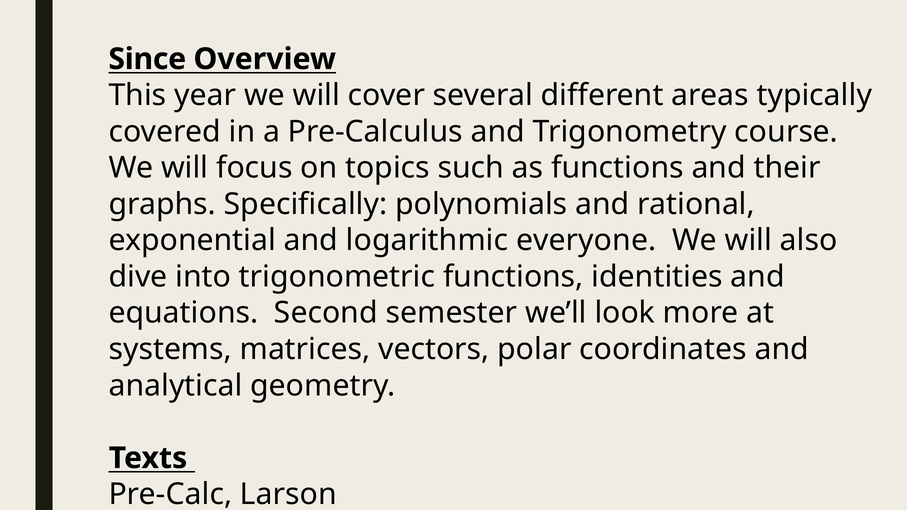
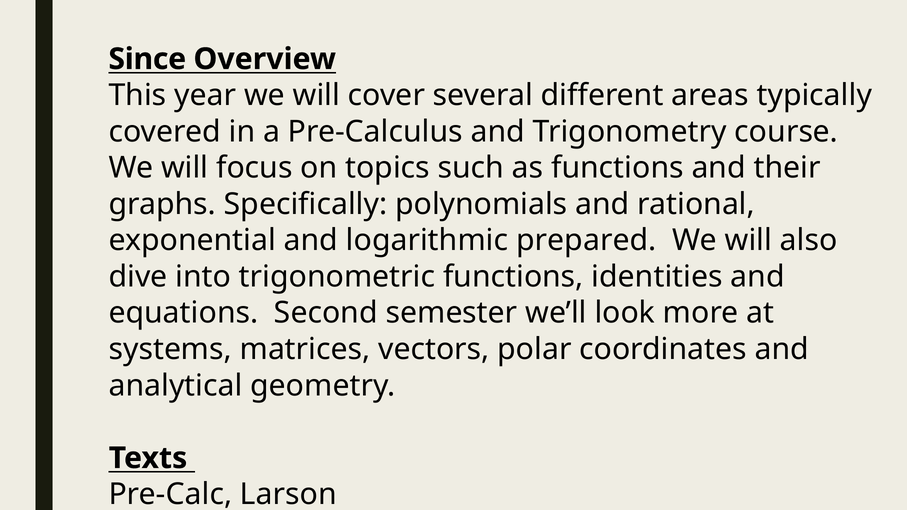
everyone: everyone -> prepared (586, 241)
